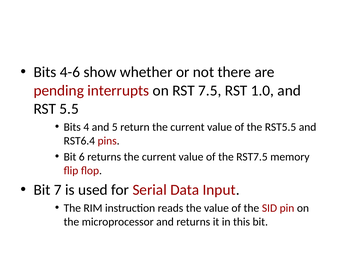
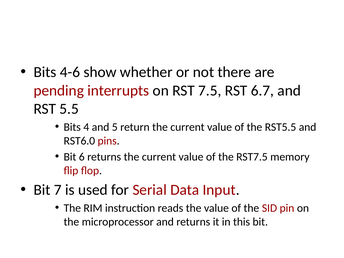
1.0: 1.0 -> 6.7 (262, 91)
RST6.4: RST6.4 -> RST6.0 (79, 141)
